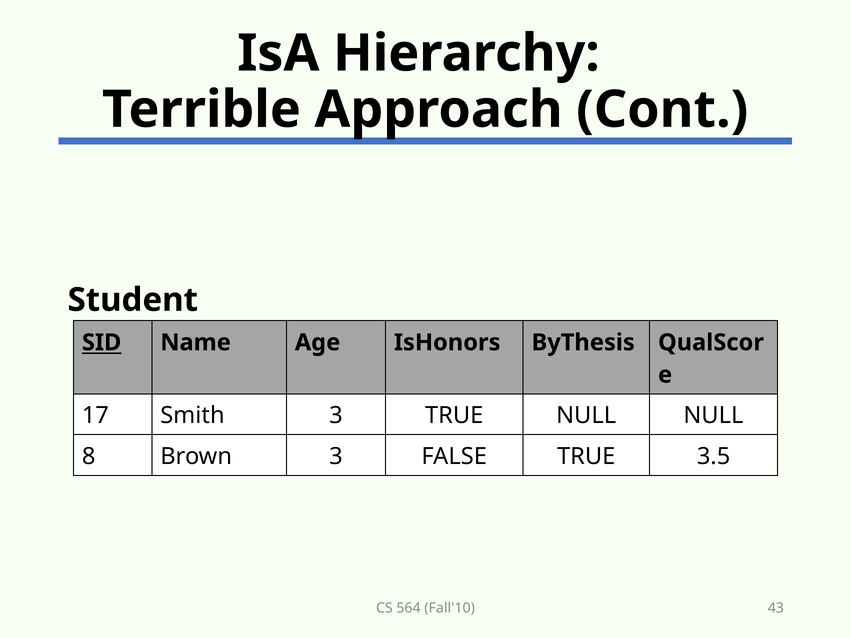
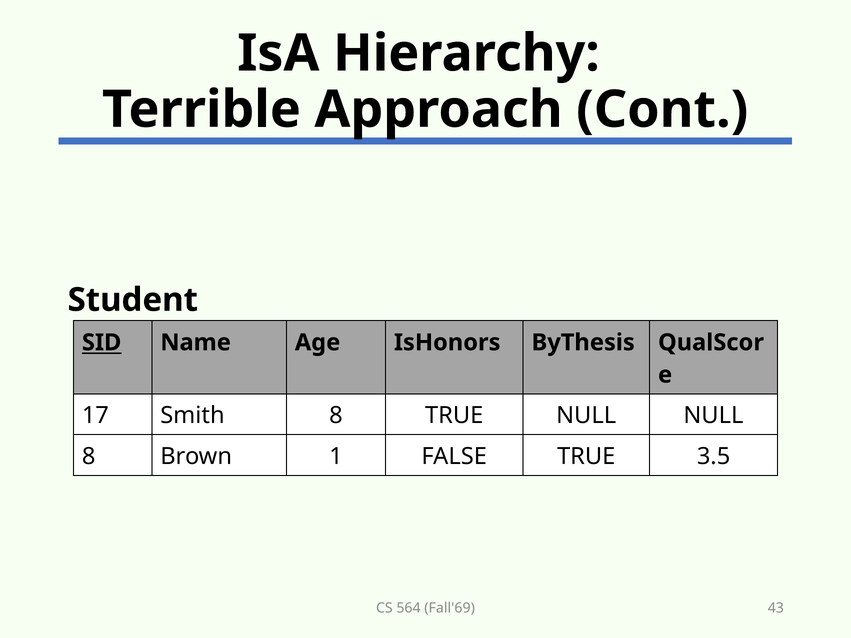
Smith 3: 3 -> 8 (336, 416)
Brown 3: 3 -> 1 (336, 457)
Fall'10: Fall'10 -> Fall'69 (450, 608)
